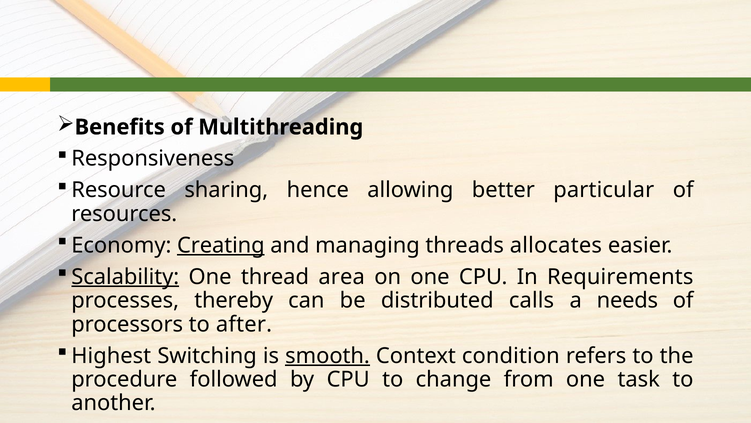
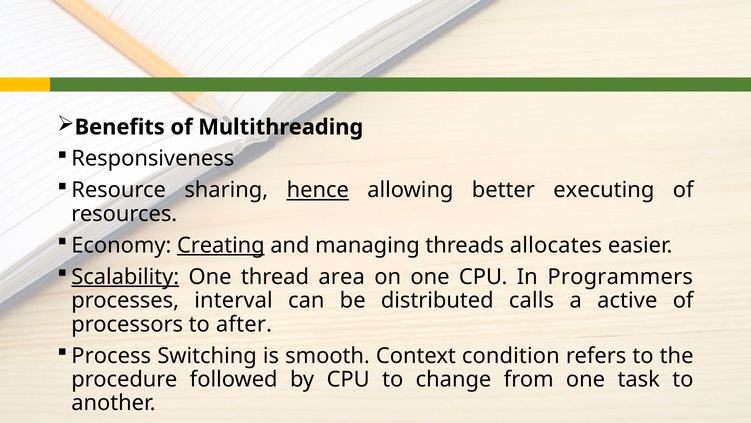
hence underline: none -> present (318, 190)
particular: particular -> executing (604, 190)
Requirements: Requirements -> Programmers (620, 277)
thereby: thereby -> interval (234, 300)
needs: needs -> active (627, 300)
Highest: Highest -> Process (111, 355)
smooth underline: present -> none (328, 355)
